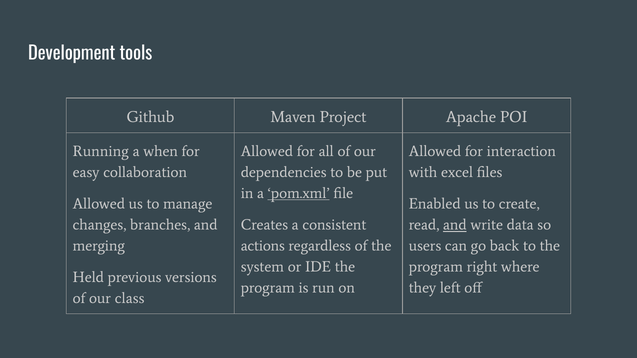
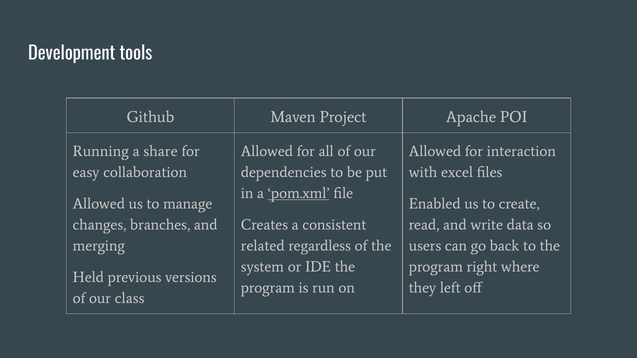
when: when -> share (160, 151)
and underline: present -> none (455, 225)
actions: actions -> related (263, 246)
